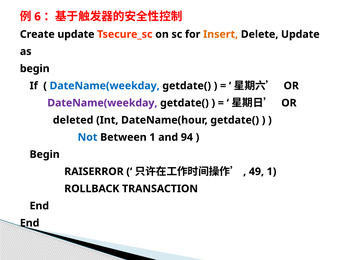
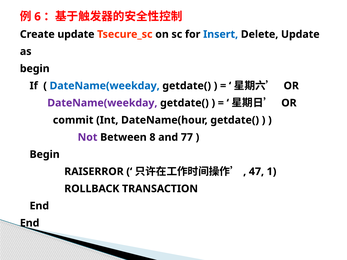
Insert colour: orange -> blue (221, 34)
deleted: deleted -> commit (73, 120)
Not colour: blue -> purple (88, 137)
Between 1: 1 -> 8 (152, 137)
94: 94 -> 77 (187, 137)
49: 49 -> 47 (256, 172)
